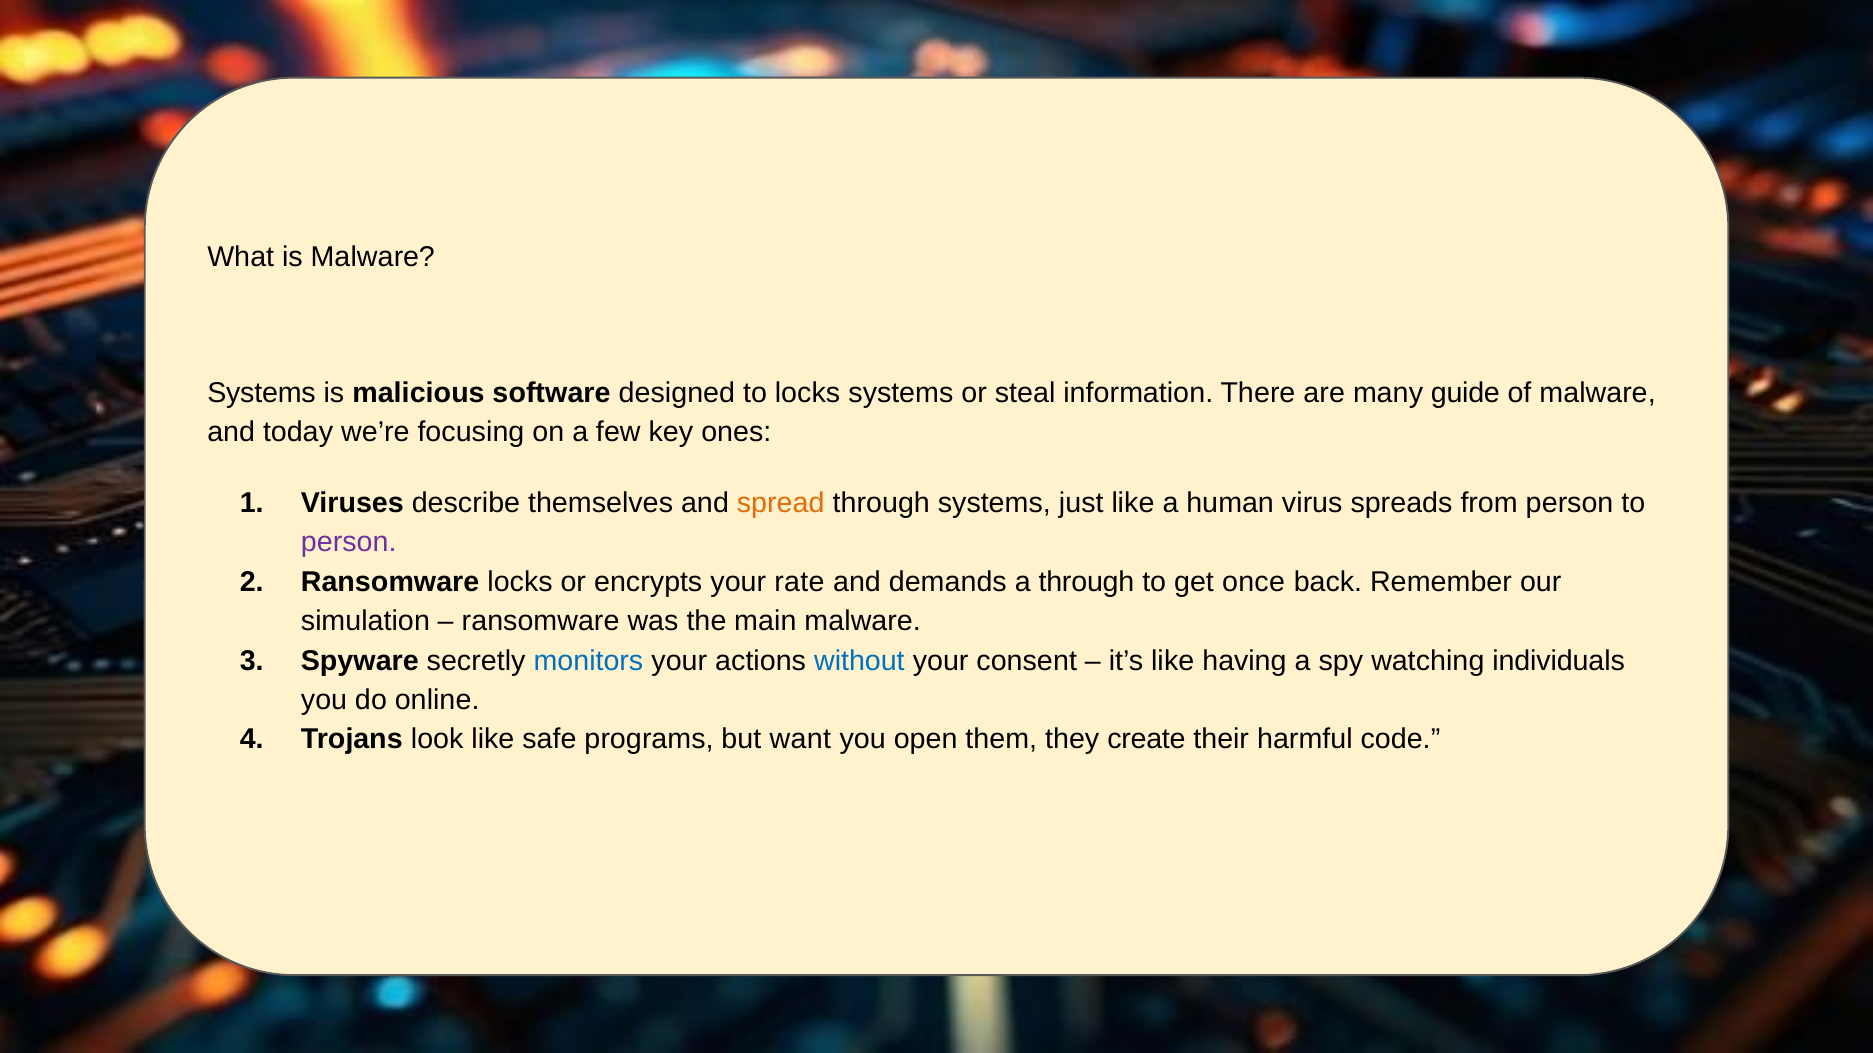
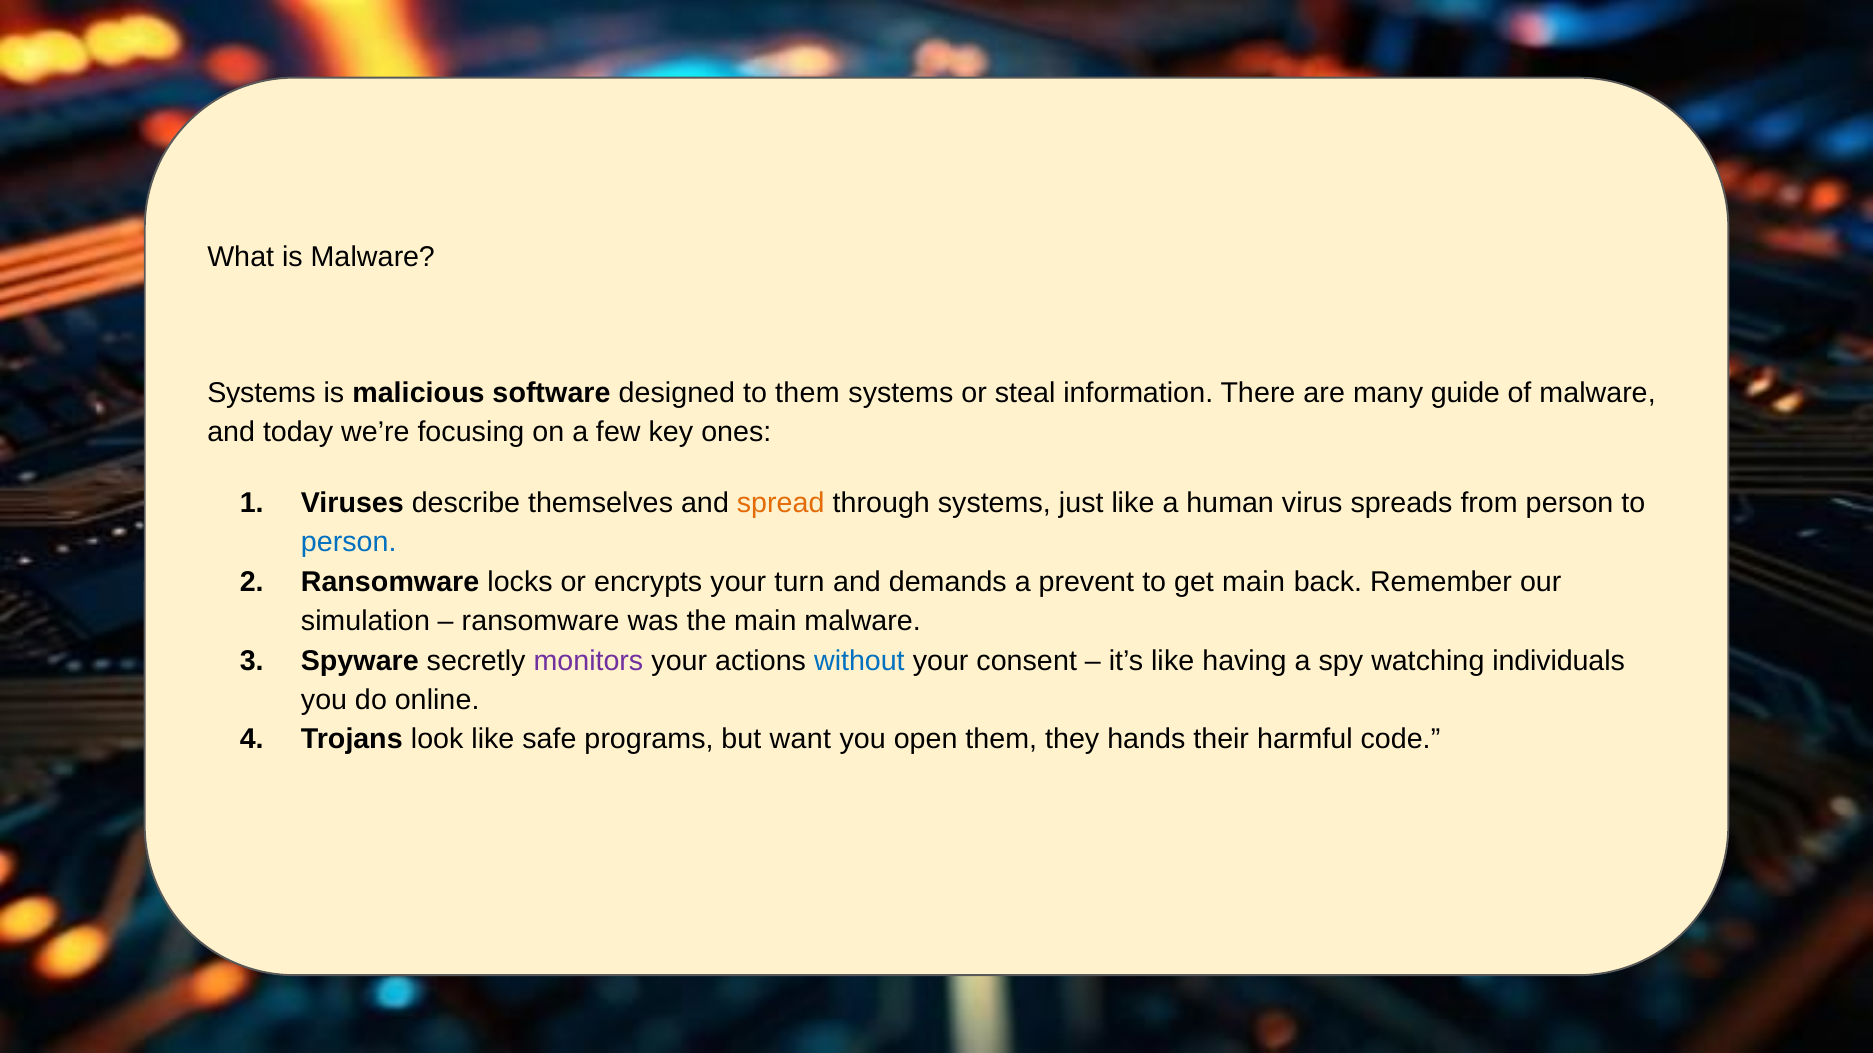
to locks: locks -> them (807, 393)
person colour: purple -> blue (349, 543)
rate: rate -> turn (799, 582)
a through: through -> prevent (1086, 582)
get once: once -> main (1254, 582)
monitors colour: blue -> purple (588, 661)
create: create -> hands (1146, 740)
